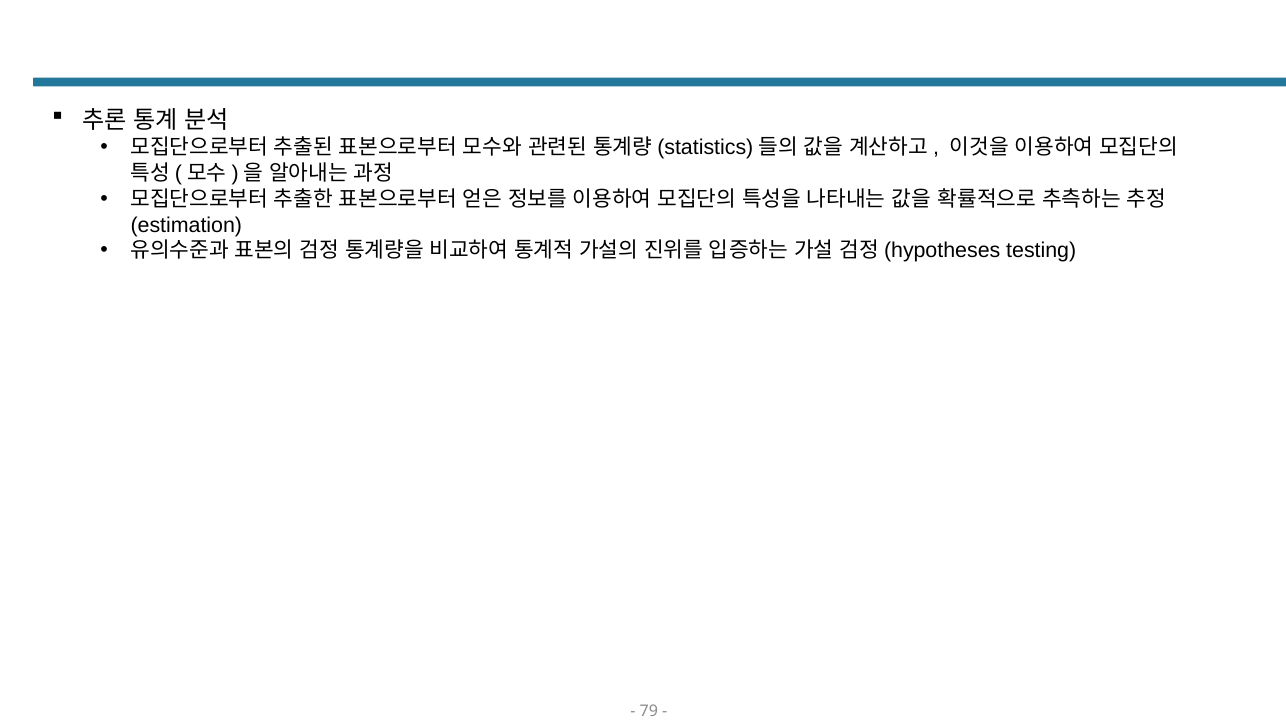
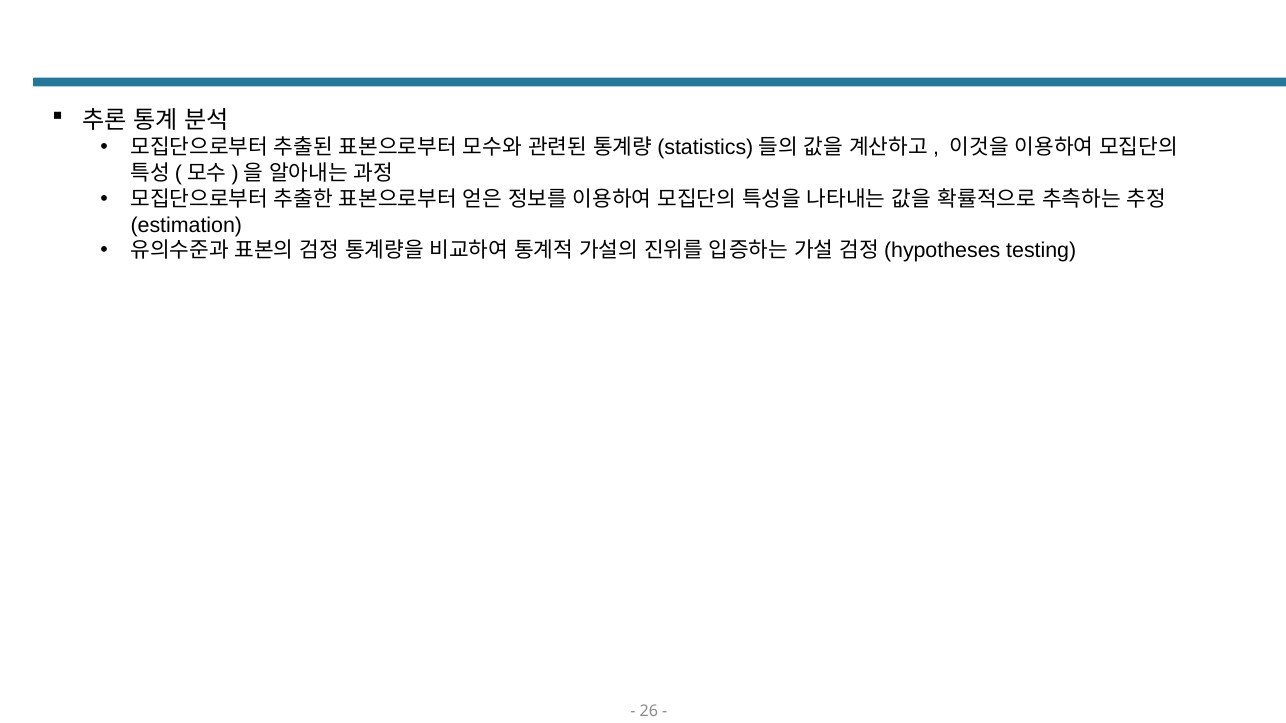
79: 79 -> 26 (649, 712)
